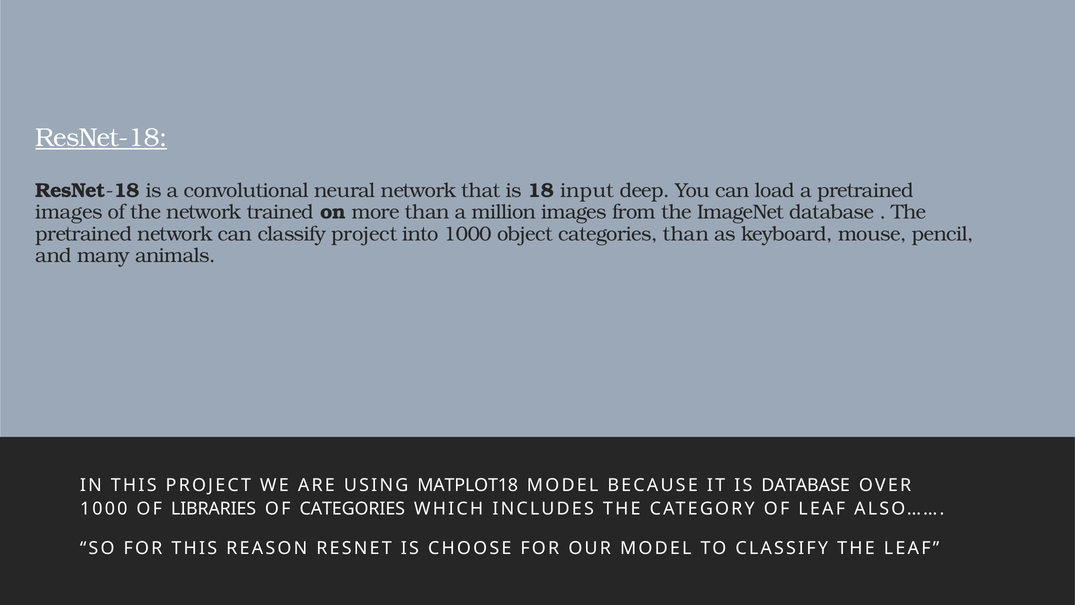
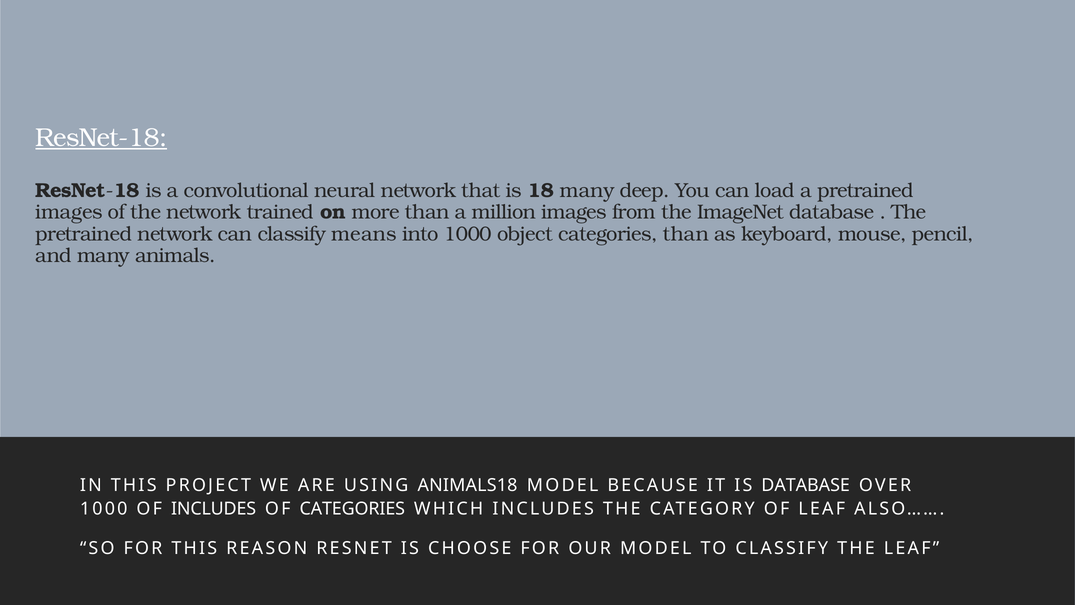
18 input: input -> many (587, 190)
classify project: project -> means (364, 234)
MATPLOT18: MATPLOT18 -> ANIMALS18 (468, 485)
OF LIBRARIES: LIBRARIES -> INCLUDES (214, 509)
